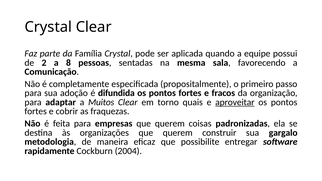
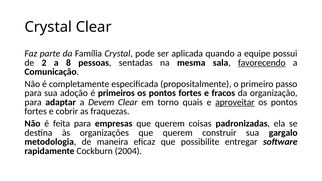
favorecendo underline: none -> present (262, 63)
difundida: difundida -> primeiros (116, 93)
Muitos: Muitos -> Devem (101, 102)
